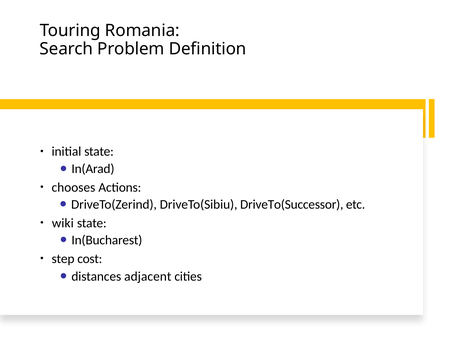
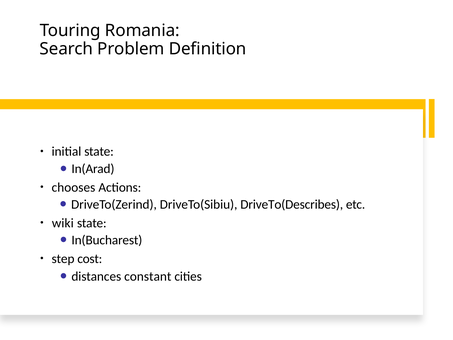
DriveTo(Successor: DriveTo(Successor -> DriveTo(Describes (292, 204)
adjacent: adjacent -> constant (148, 276)
